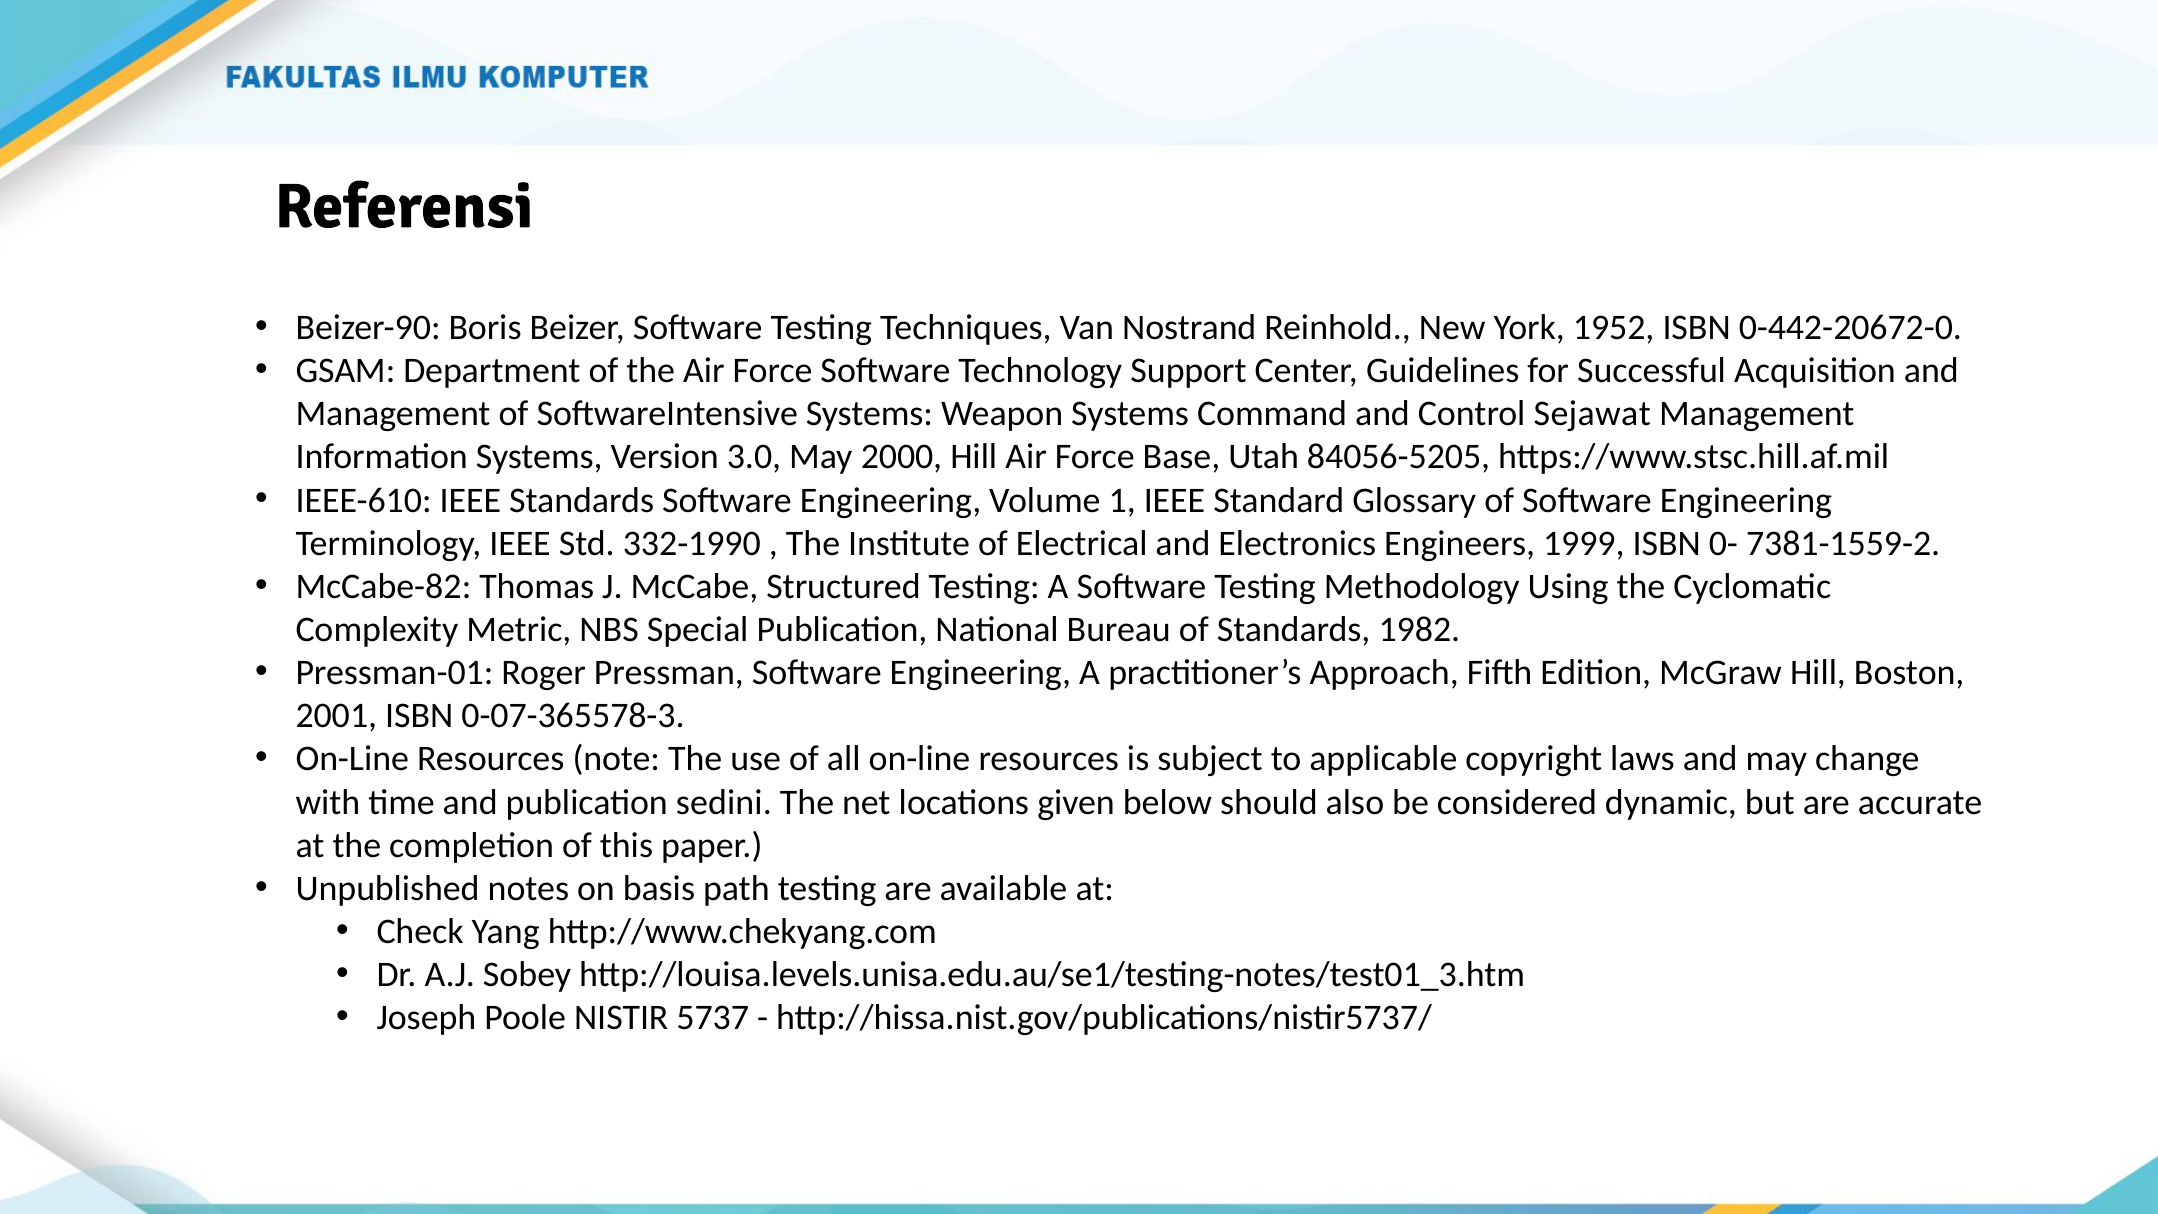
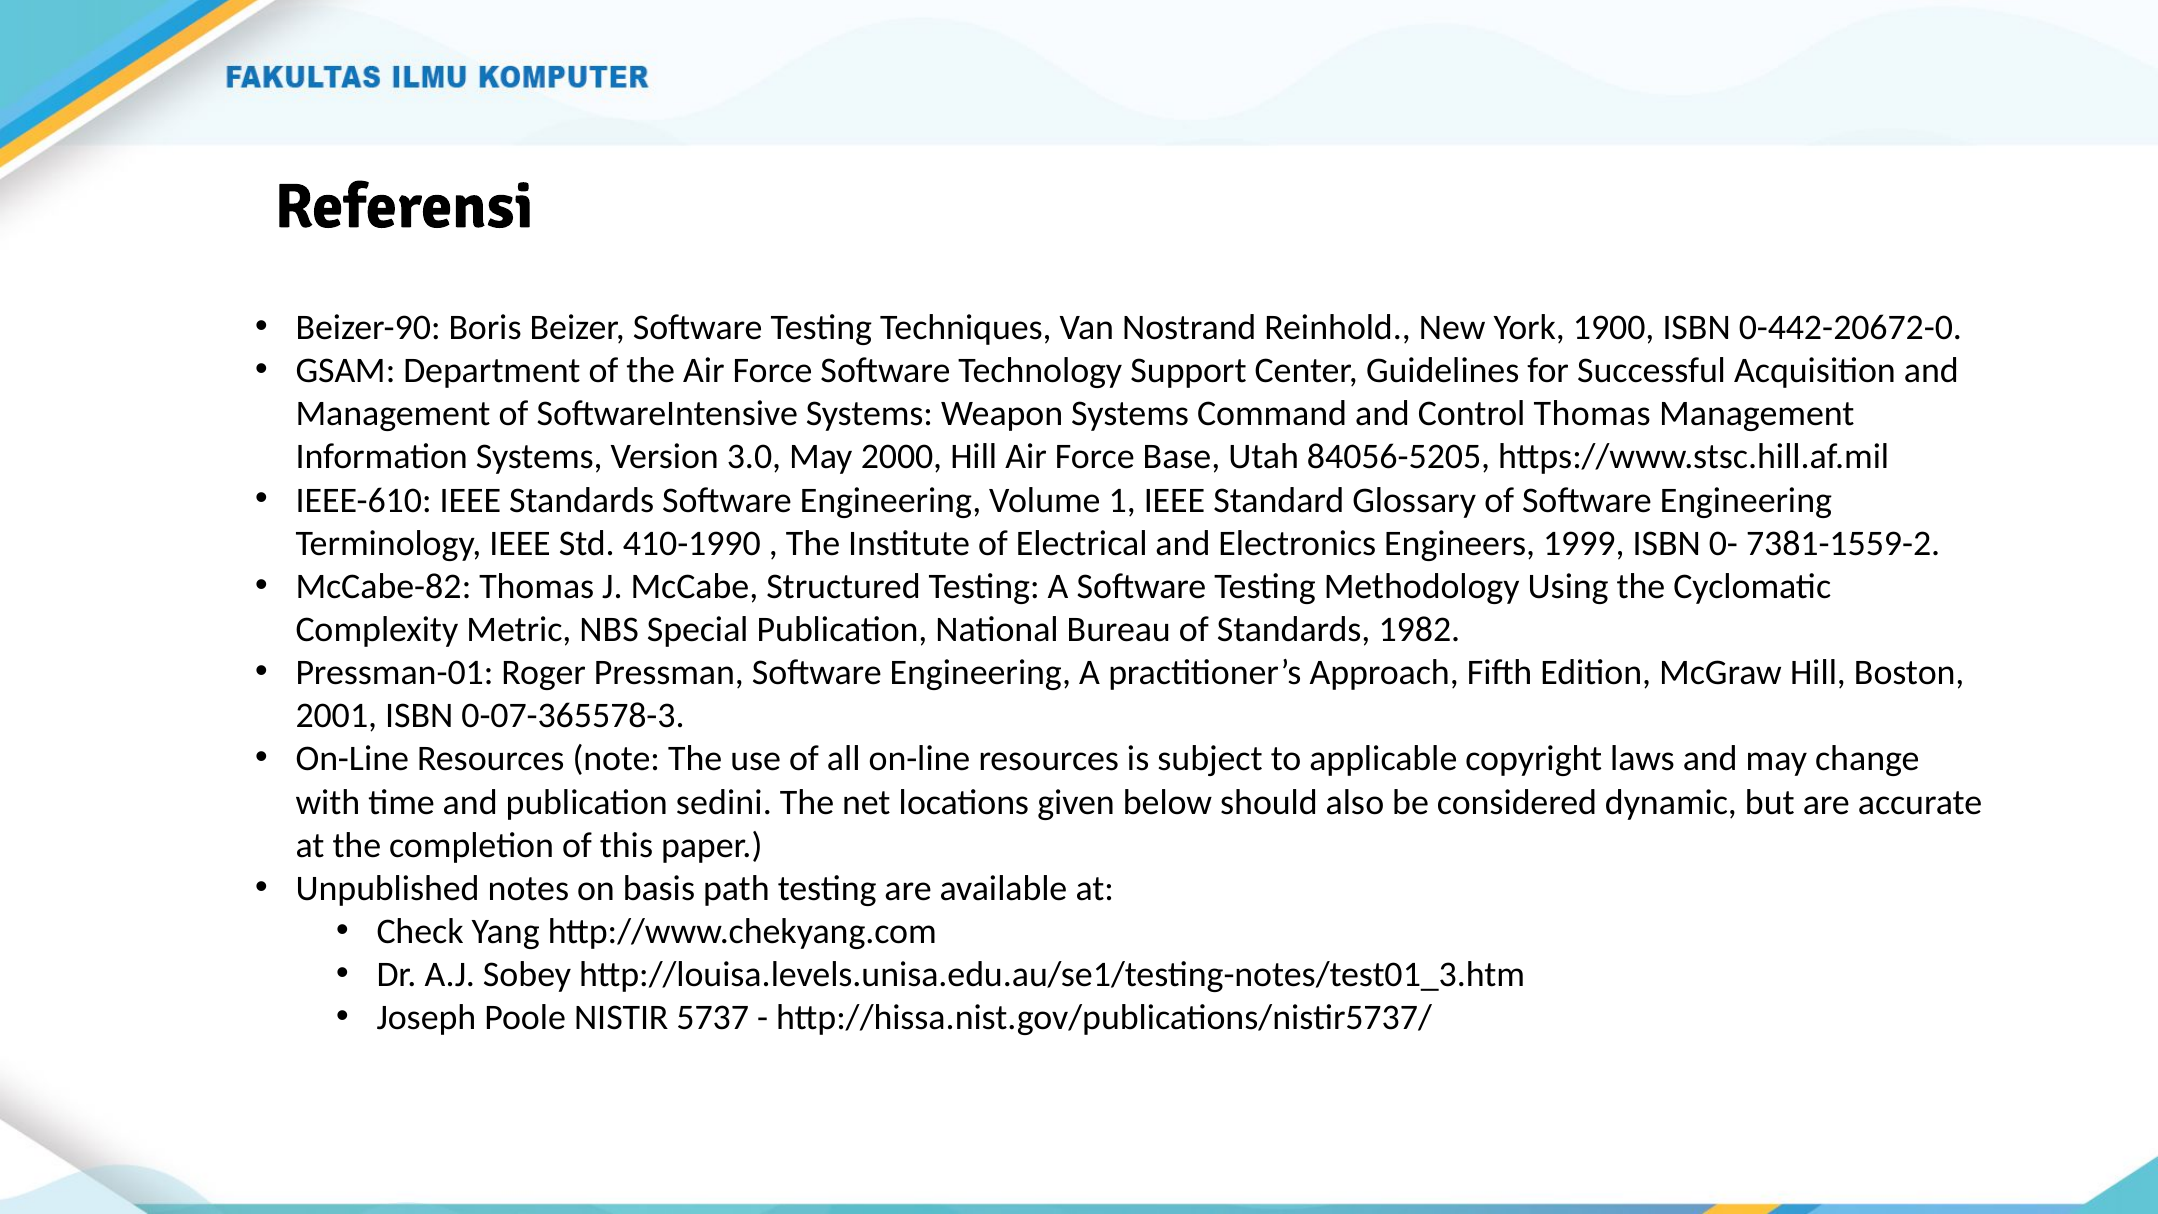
1952: 1952 -> 1900 (1614, 328)
Control Sejawat: Sejawat -> Thomas (1592, 414)
332-1990: 332-1990 -> 410-1990 (692, 543)
